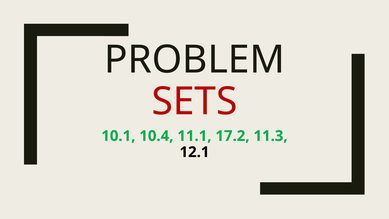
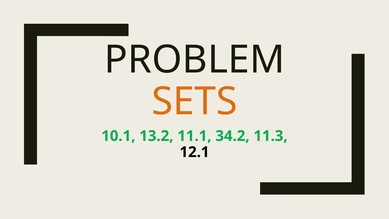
SETS colour: red -> orange (194, 101)
10.4: 10.4 -> 13.2 (156, 136)
17.2: 17.2 -> 34.2 (233, 136)
